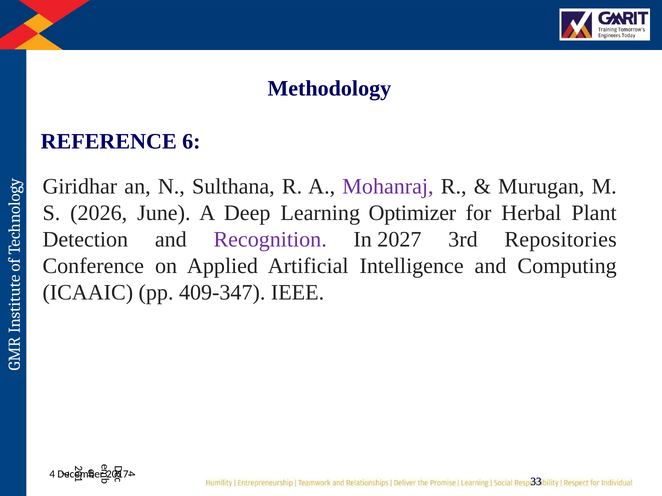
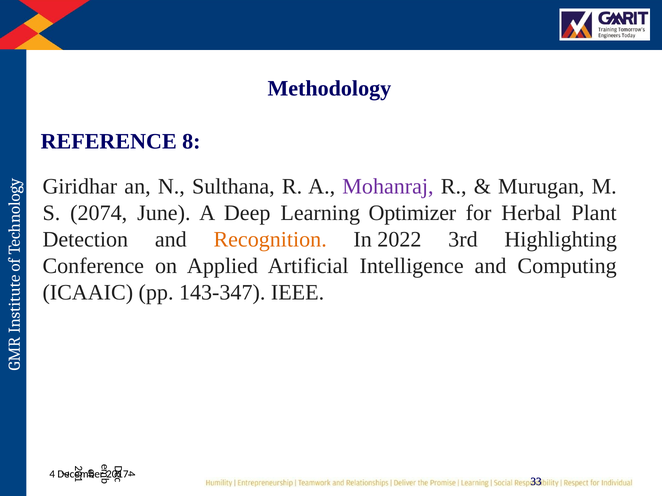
6: 6 -> 8 (191, 142)
2026: 2026 -> 2074 (99, 213)
Recognition colour: purple -> orange (270, 240)
2027: 2027 -> 2022 (399, 240)
Repositories: Repositories -> Highlighting (561, 240)
409-347: 409-347 -> 143-347 (222, 293)
